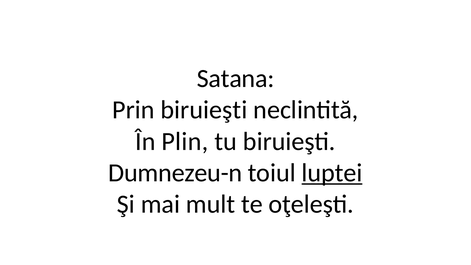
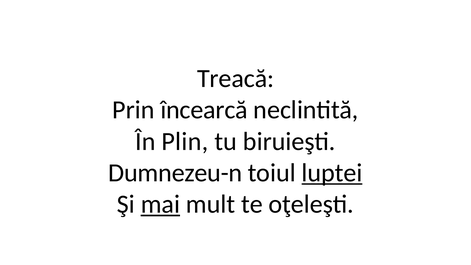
Satana: Satana -> Treacă (236, 79)
Prin biruieşti: biruieşti -> încearcă (204, 110)
mai underline: none -> present (160, 204)
